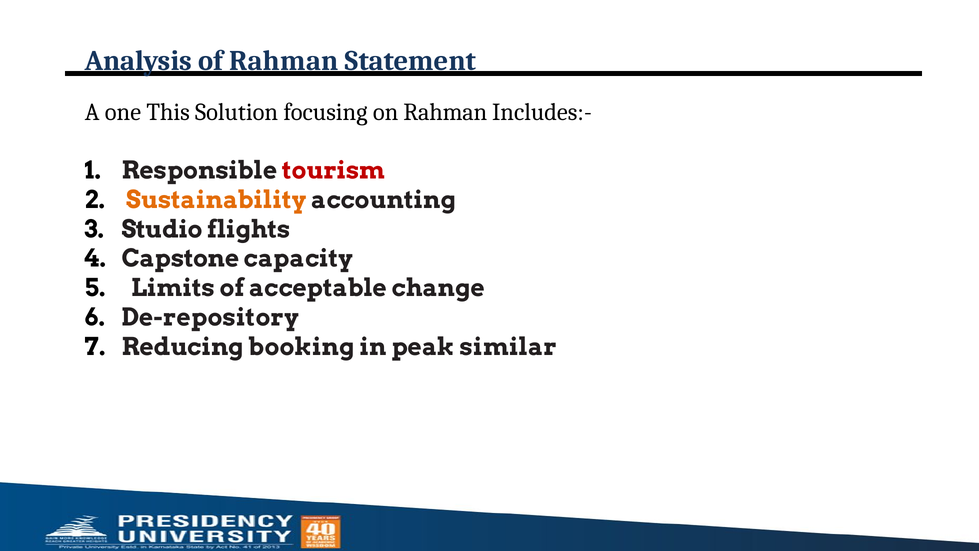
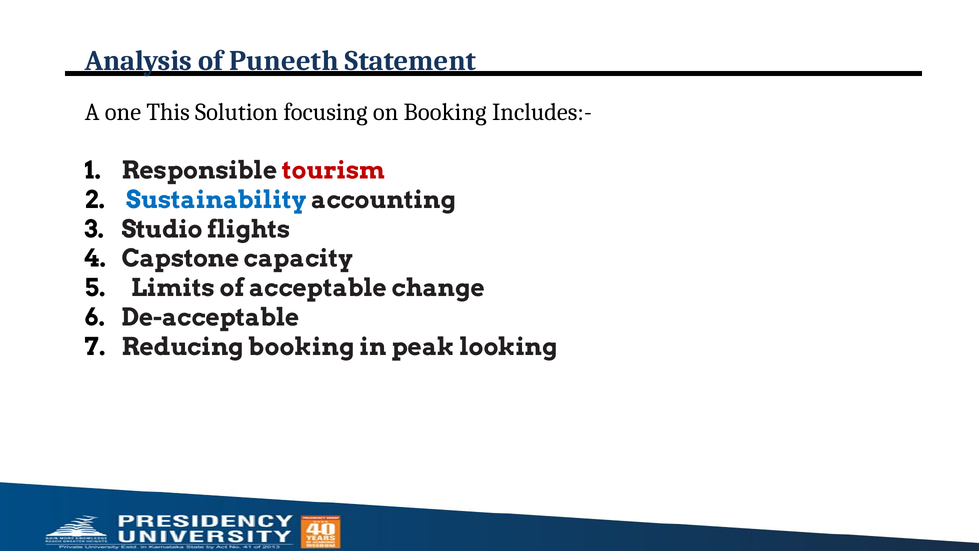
of Rahman: Rahman -> Puneeth (284, 61)
on Rahman: Rahman -> Booking (445, 112)
Sustainability colour: orange -> blue (216, 200)
De-repository: De-repository -> De-acceptable (211, 317)
similar: similar -> looking (509, 347)
